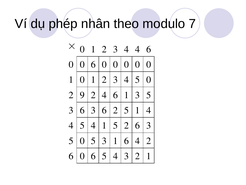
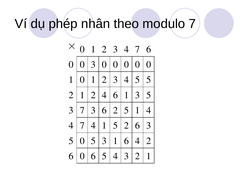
3 4 4: 4 -> 7 (138, 49)
0 0 6: 6 -> 3 (93, 64)
4 5 0: 0 -> 5 (149, 80)
9: 9 -> 1 (82, 95)
6: 6 -> 7 (82, 110)
5: 5 -> 7 (82, 125)
